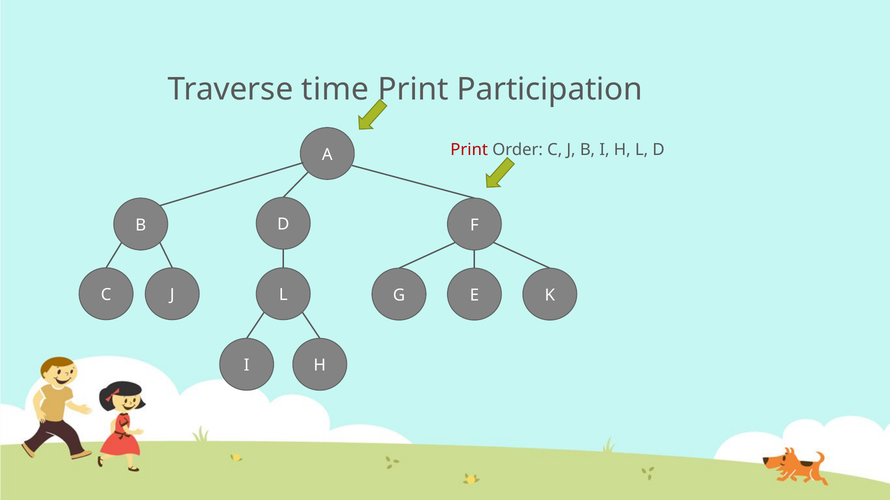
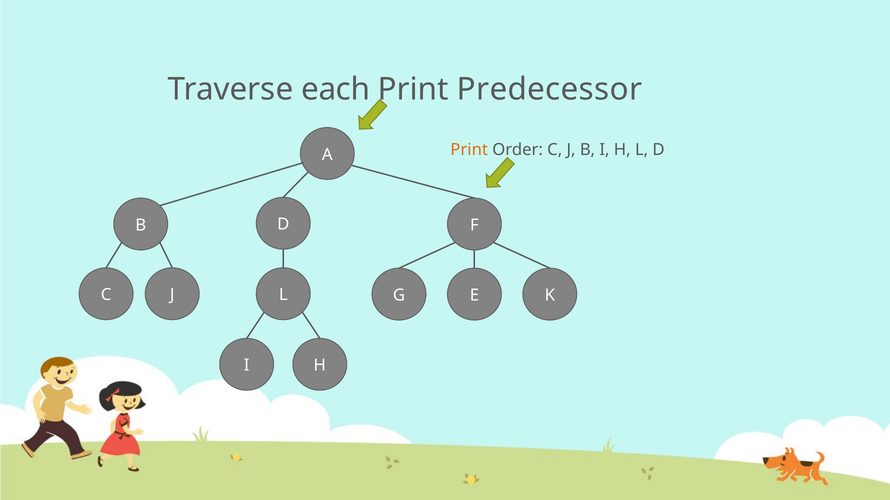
time: time -> each (336, 89)
Participation: Participation -> Predecessor (550, 89)
Print colour: red -> orange (469, 150)
